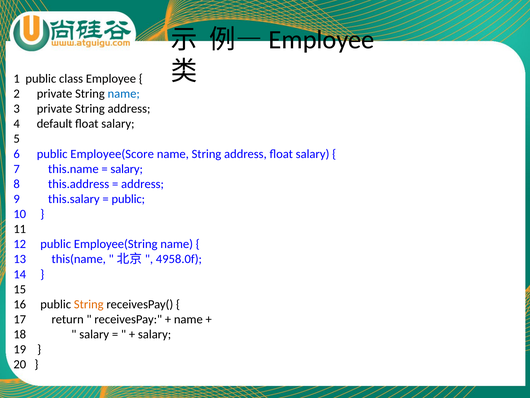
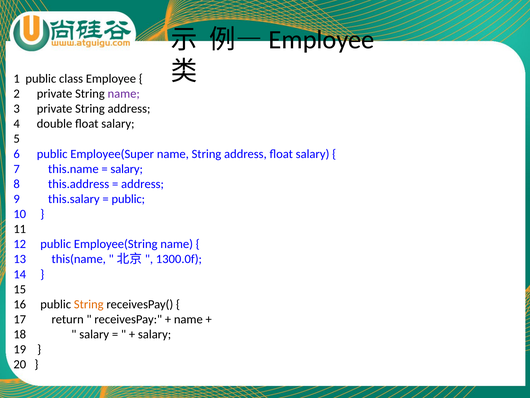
name colour: blue -> purple (124, 94)
default: default -> double (55, 124)
Employee(Score: Employee(Score -> Employee(Super (112, 154)
4958.0f: 4958.0f -> 1300.0f (179, 259)
